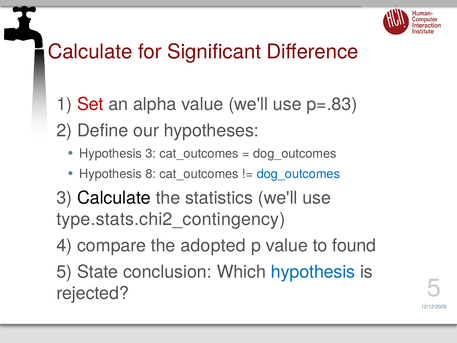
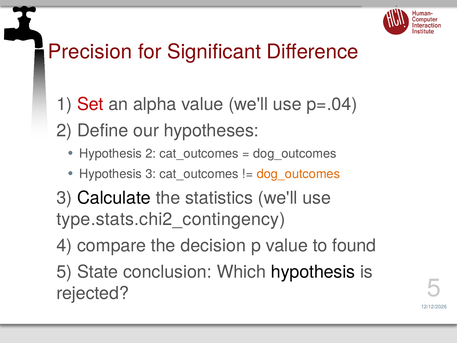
Calculate: Calculate -> Precision (90, 52)
p=.83: p=.83 -> p=.04 (332, 104)
Hypothesis 3: 3 -> 2 (151, 154)
Hypothesis 8: 8 -> 3 (151, 174)
dog_outcomes colour: blue -> orange (298, 174)
adopted: adopted -> decision (213, 245)
hypothesis colour: blue -> black (313, 272)
